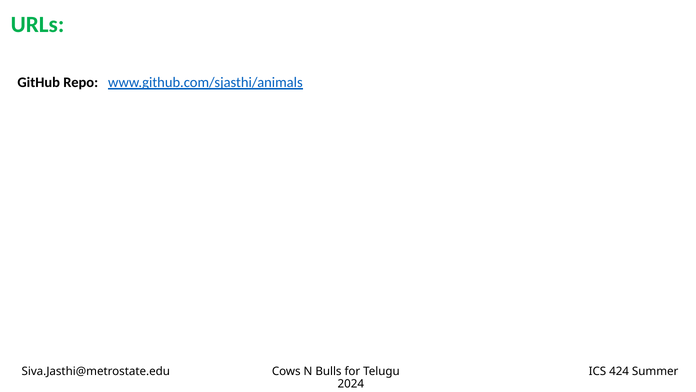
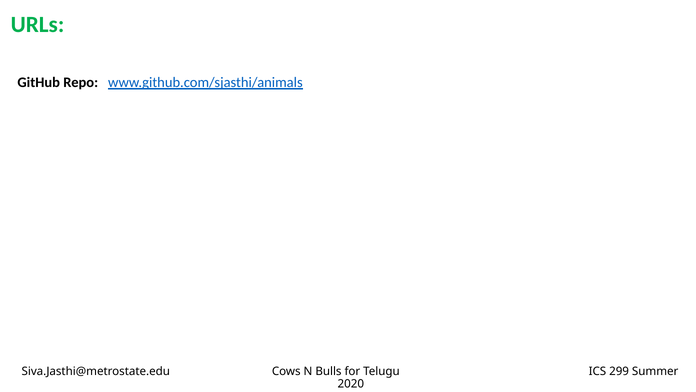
424: 424 -> 299 (619, 371)
2024: 2024 -> 2020 (351, 383)
